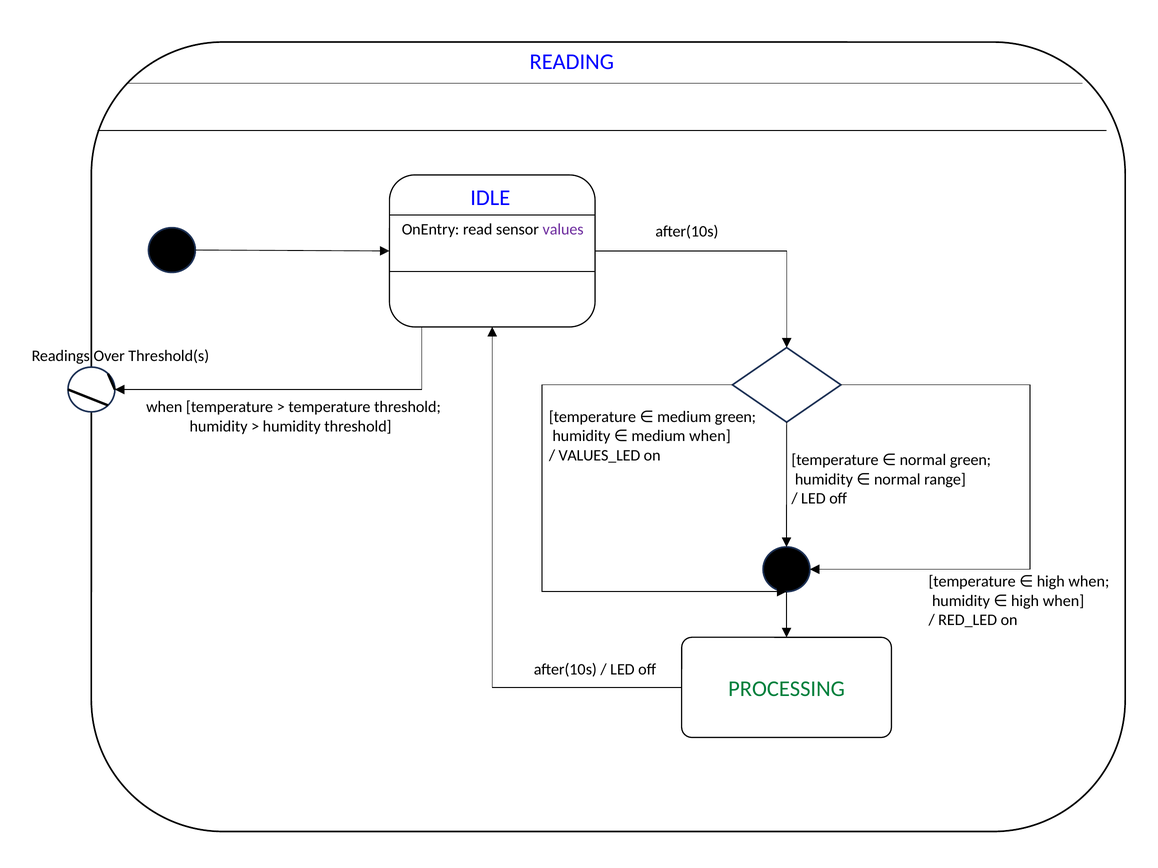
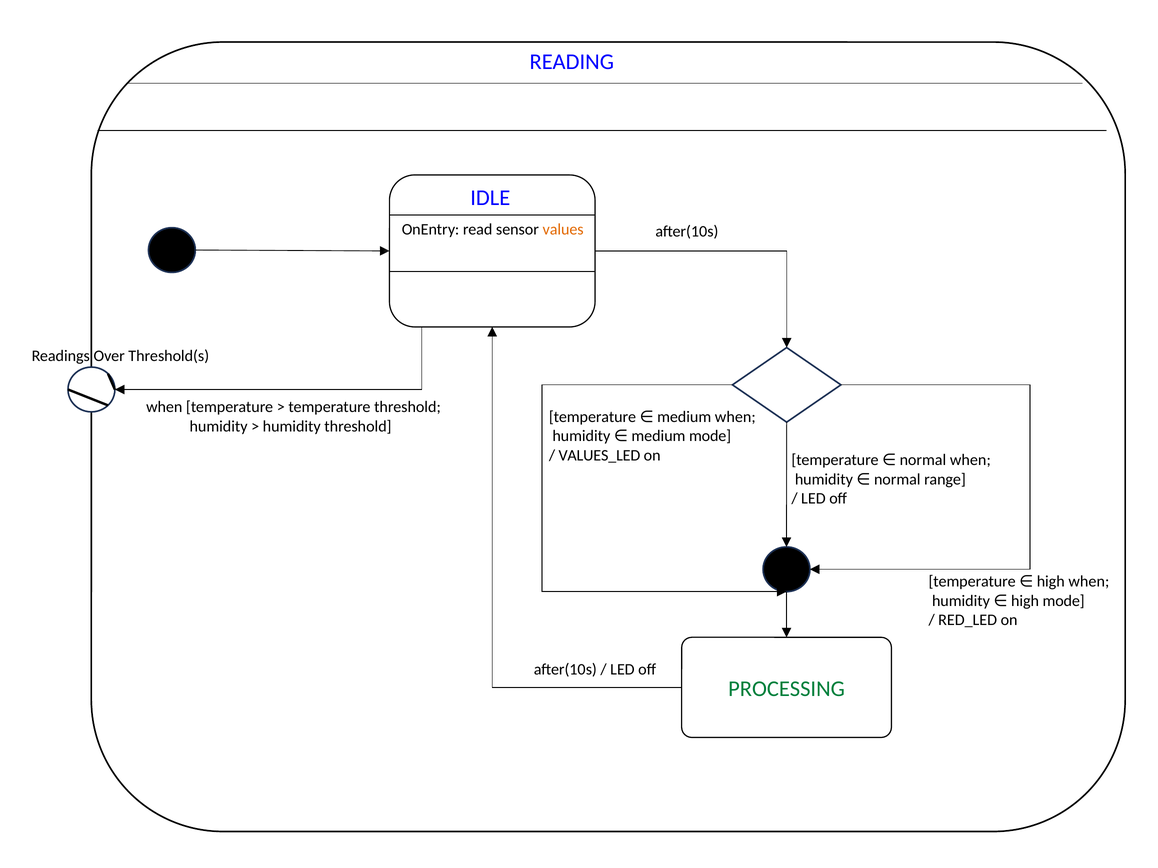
values colour: purple -> orange (563, 230)
medium green: green -> when (735, 417)
medium when: when -> mode (710, 436)
normal green: green -> when (970, 460)
humidity high when: when -> mode (1064, 601)
